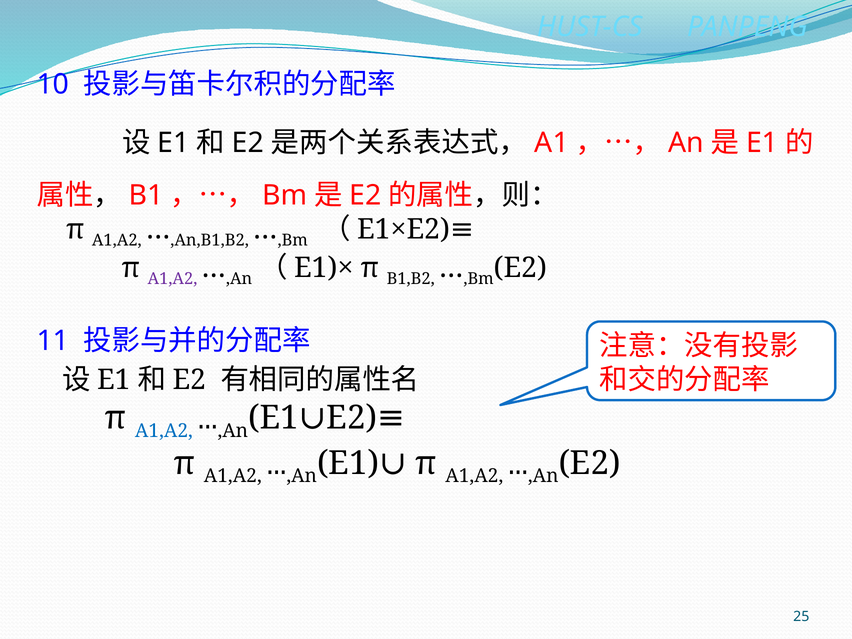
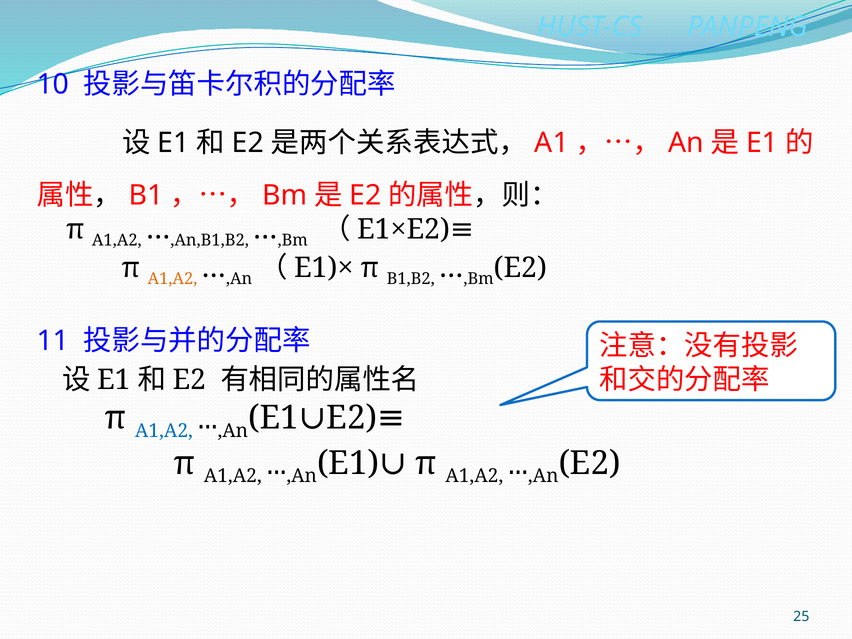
A1,A2 colour: purple -> orange (172, 279)
